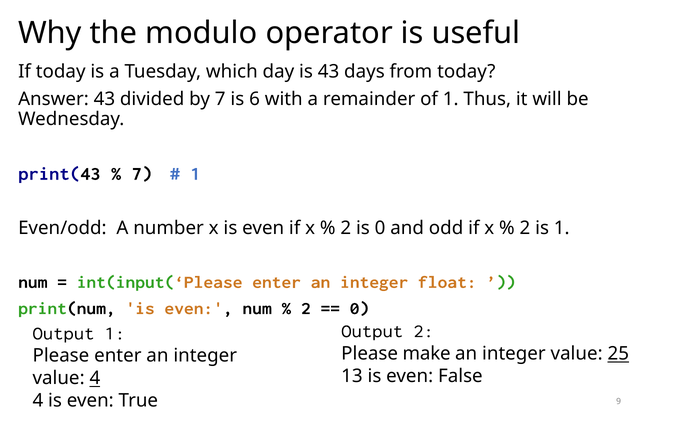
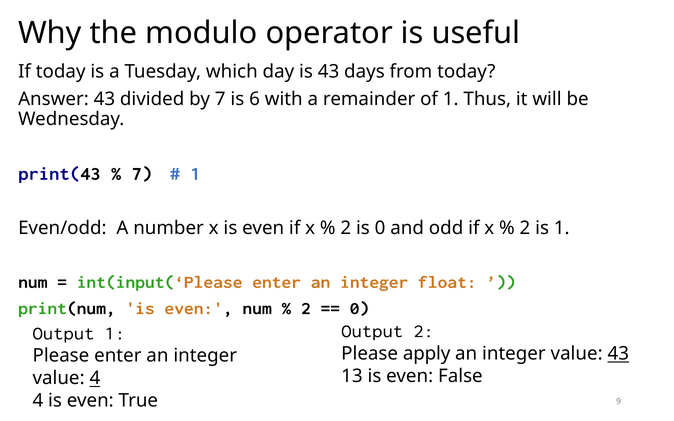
make: make -> apply (427, 354)
value 25: 25 -> 43 (618, 354)
